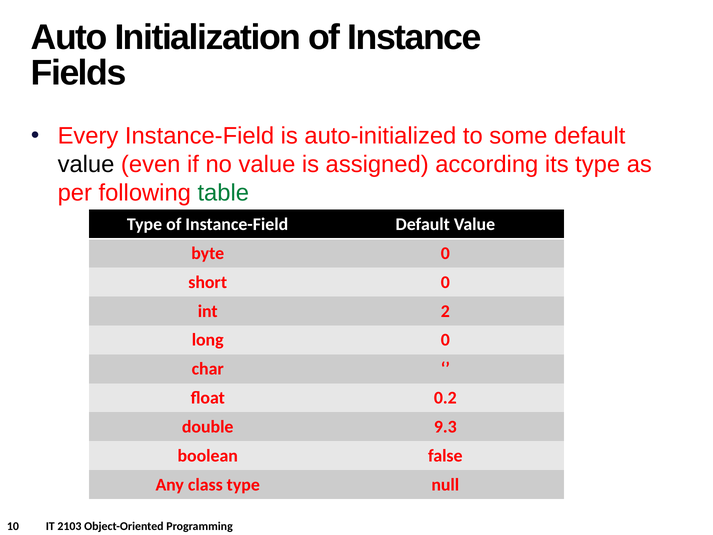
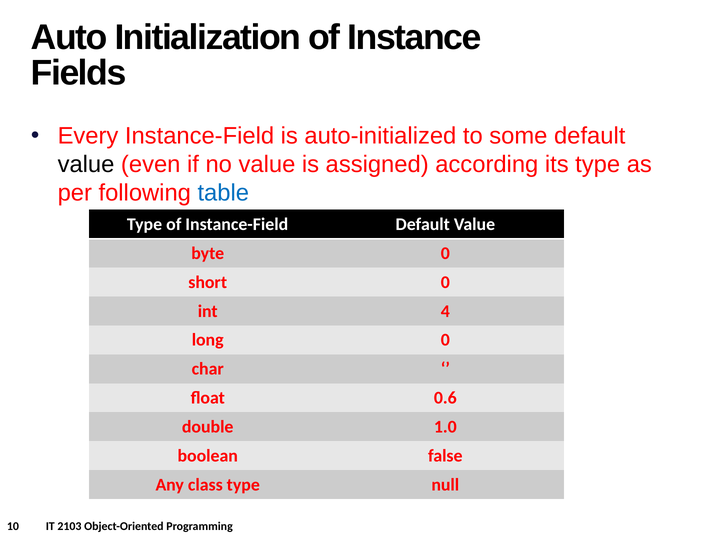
table colour: green -> blue (223, 193)
2: 2 -> 4 (445, 311)
0.2: 0.2 -> 0.6 (445, 398)
9.3: 9.3 -> 1.0 (445, 427)
